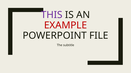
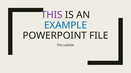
EXAMPLE colour: red -> blue (65, 25)
